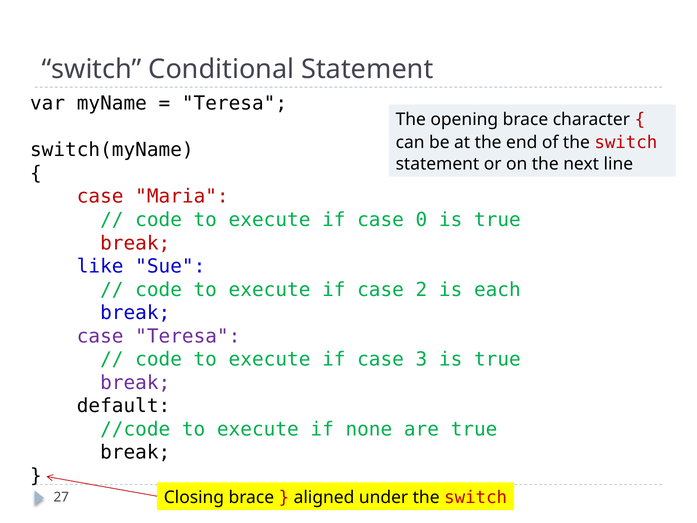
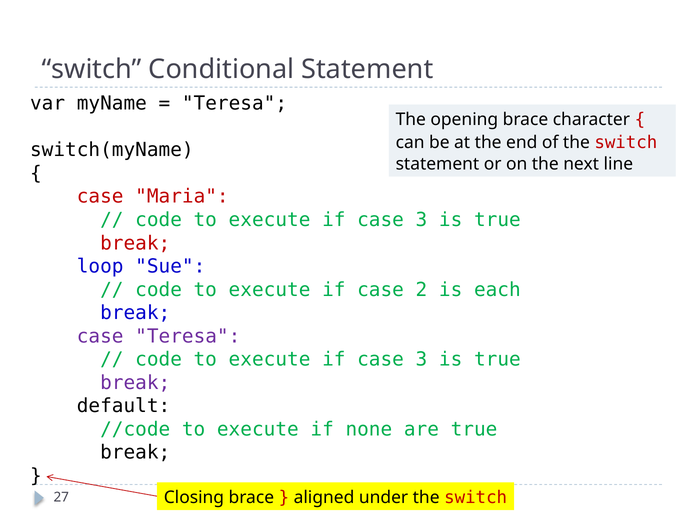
0: 0 -> 3 (421, 220)
like: like -> loop (100, 266)
